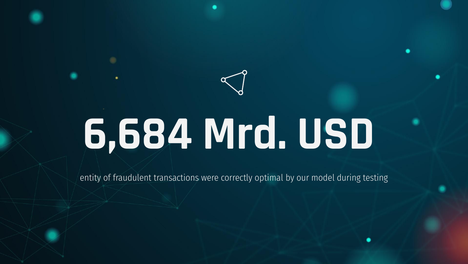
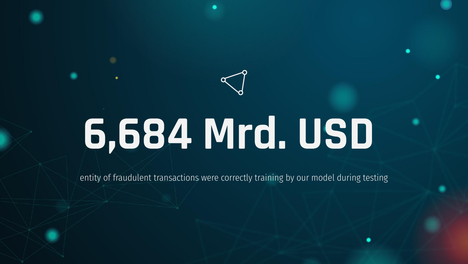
optimal: optimal -> training (269, 177)
